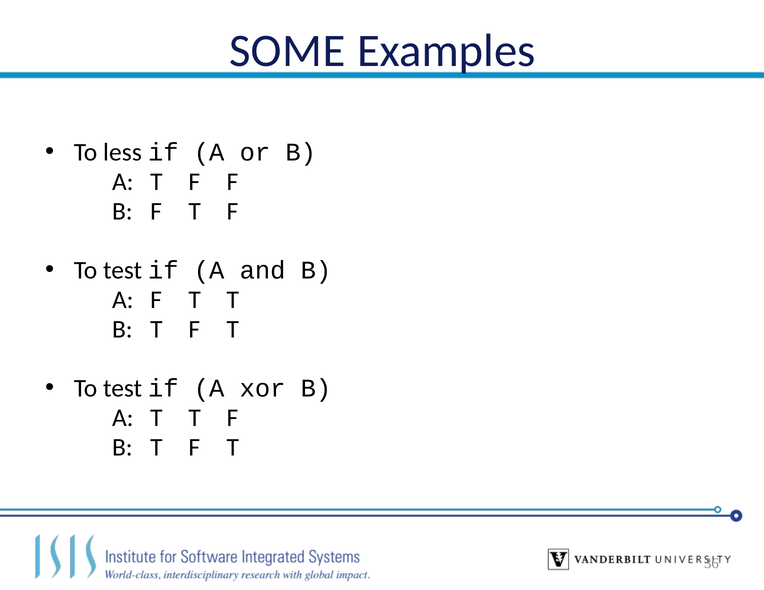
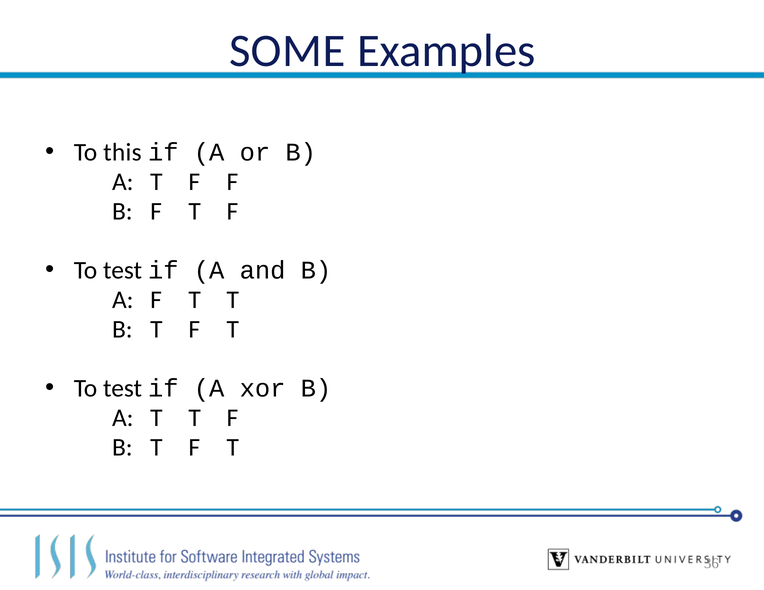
less: less -> this (122, 152)
